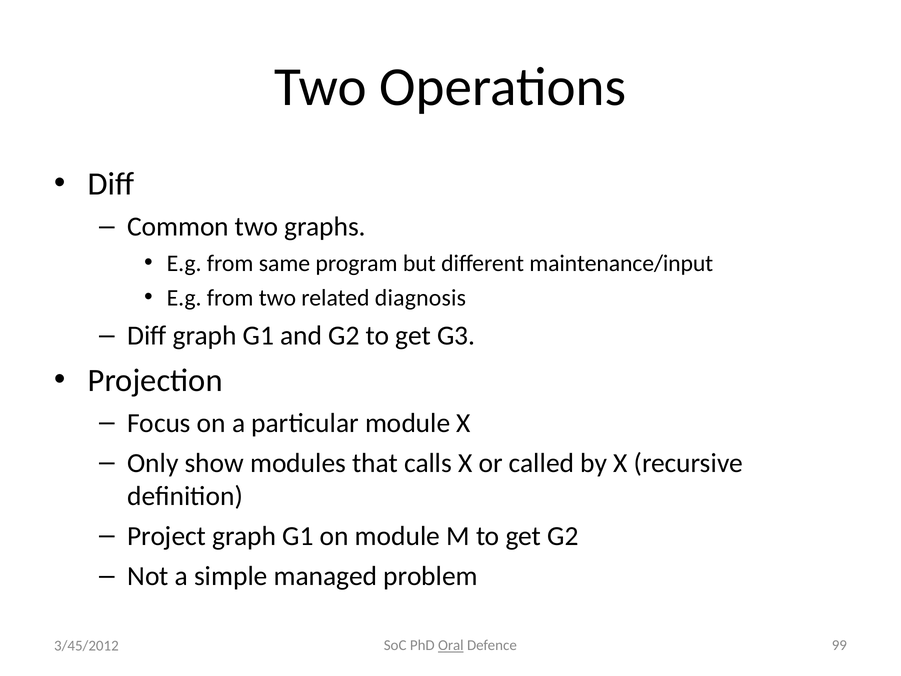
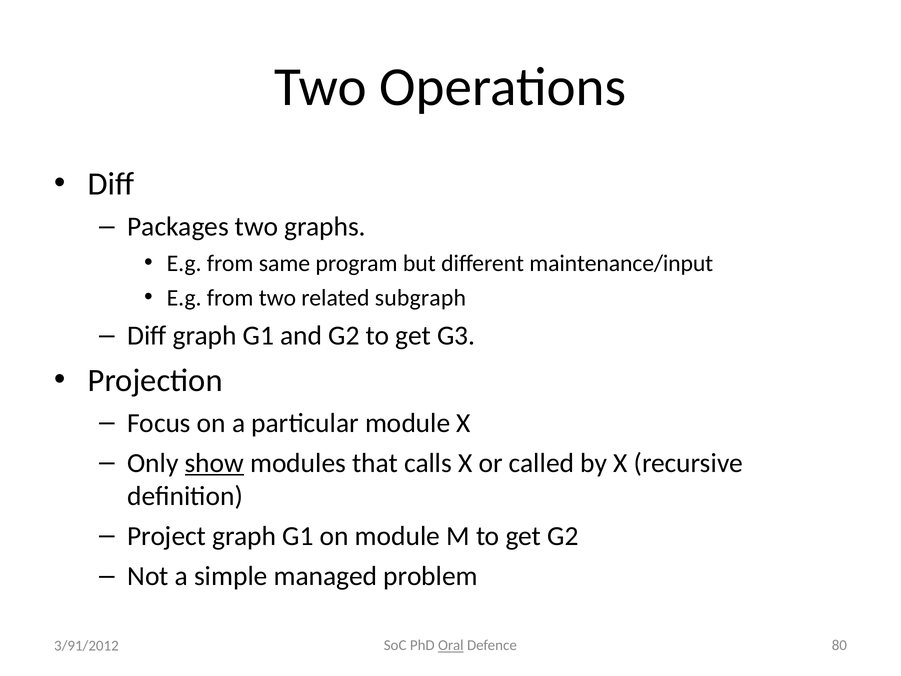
Common: Common -> Packages (178, 227)
diagnosis: diagnosis -> subgraph (420, 298)
show underline: none -> present (214, 463)
99: 99 -> 80 (839, 645)
3/45/2012: 3/45/2012 -> 3/91/2012 (86, 645)
